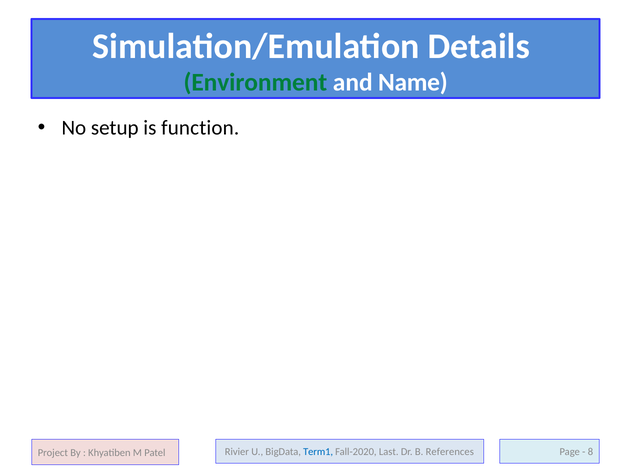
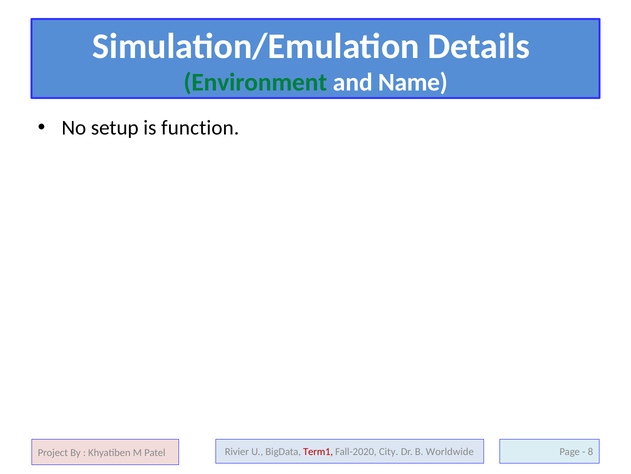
Term1 colour: blue -> red (318, 451)
Last: Last -> City (389, 451)
References: References -> Worldwide (450, 451)
